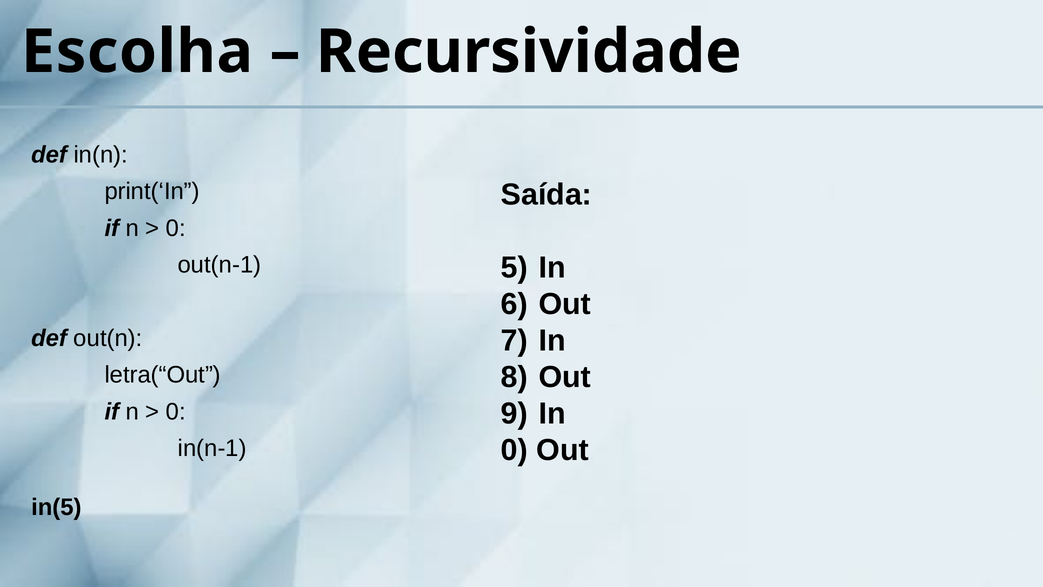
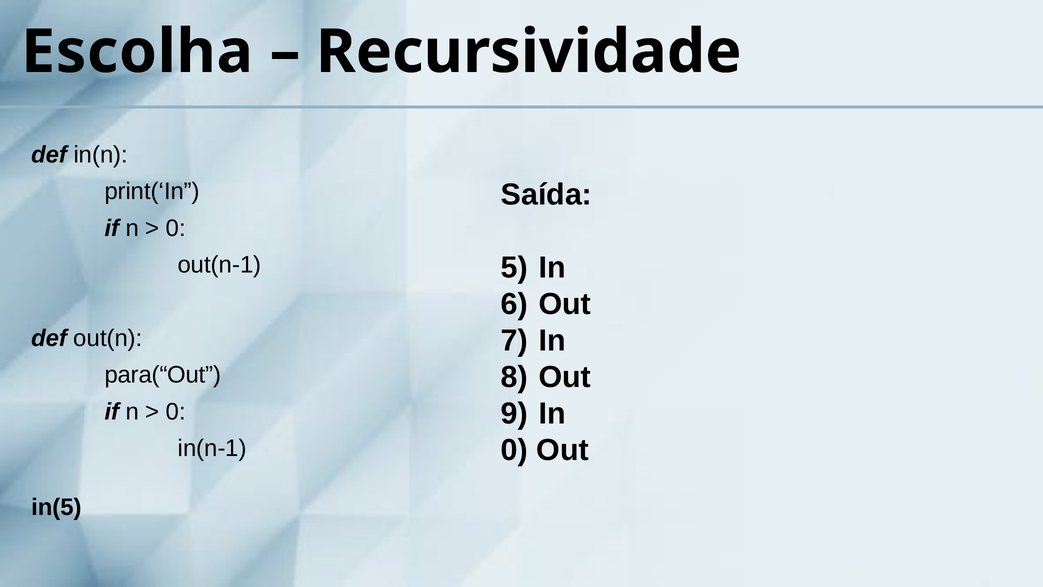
letra(“Out: letra(“Out -> para(“Out (163, 375)
